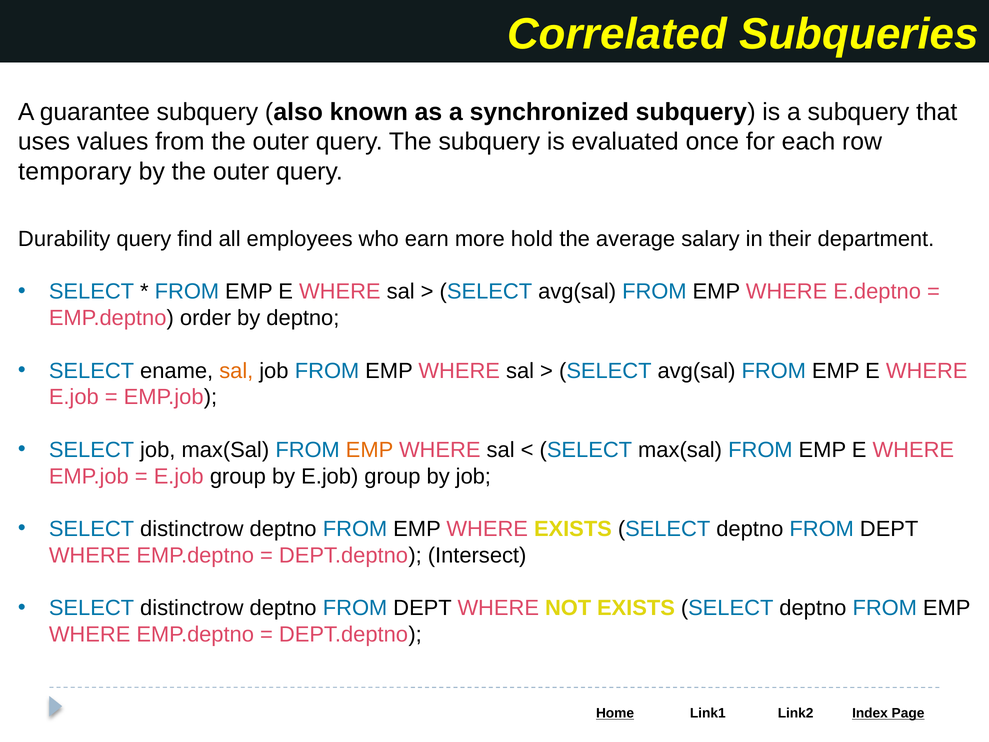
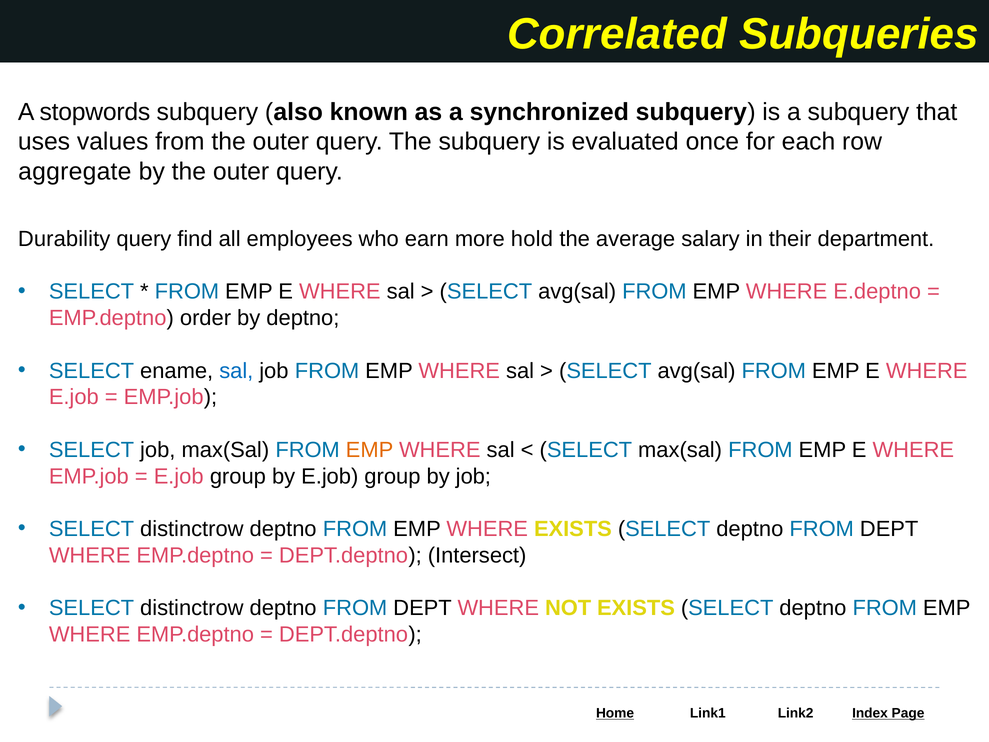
guarantee: guarantee -> stopwords (95, 112)
temporary: temporary -> aggregate (75, 171)
sal colour: orange -> blue (236, 371)
